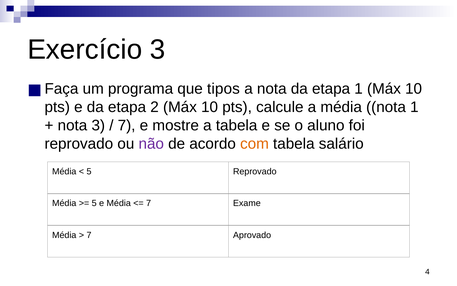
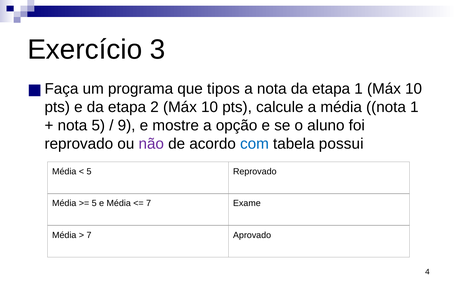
nota 3: 3 -> 5 (98, 125)
7: 7 -> 9 (127, 125)
a tabela: tabela -> opção (237, 125)
com colour: orange -> blue (254, 143)
salário: salário -> possui (341, 143)
